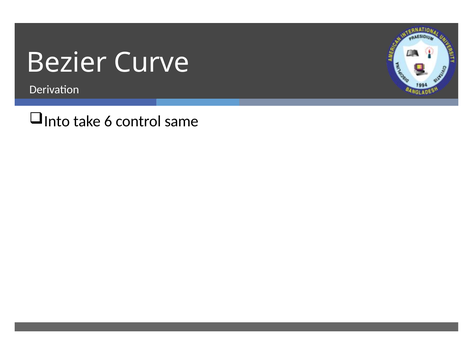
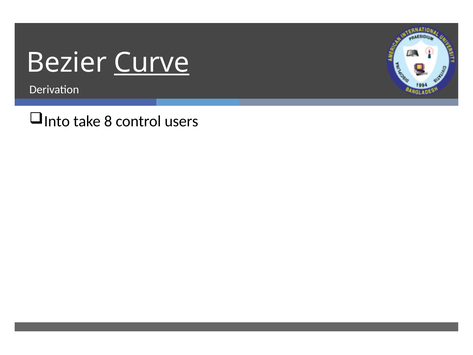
Curve underline: none -> present (152, 63)
6: 6 -> 8 (108, 121)
same: same -> users (181, 121)
